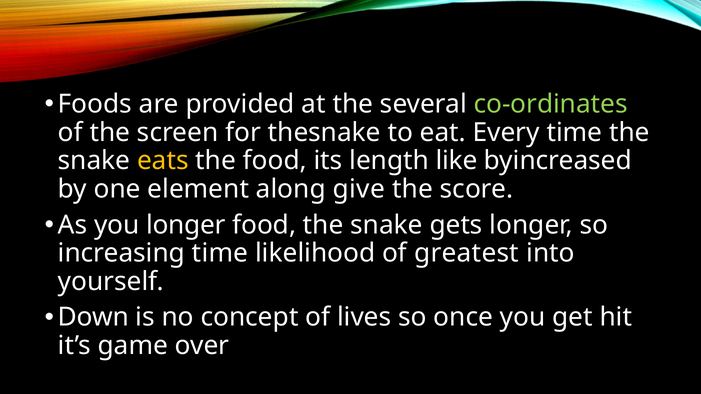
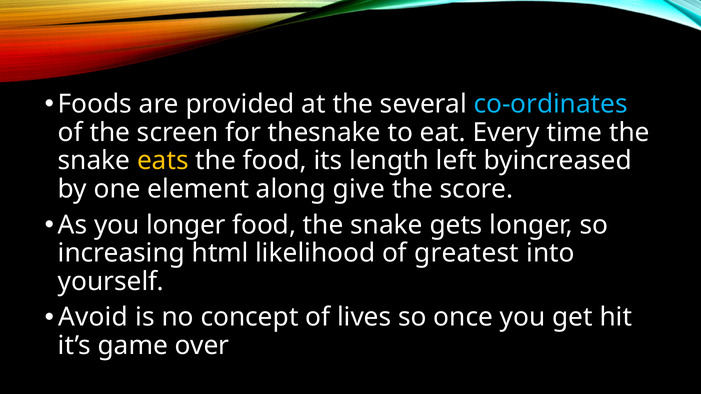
co-ordinates colour: light green -> light blue (551, 104)
like: like -> left (456, 161)
increasing time: time -> html (220, 253)
Down: Down -> Avoid (93, 318)
